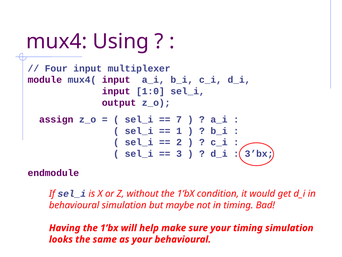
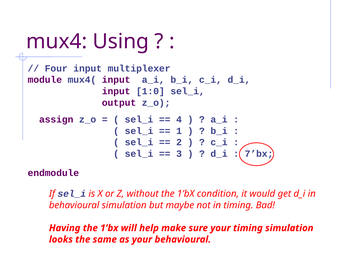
7: 7 -> 4 (179, 119)
3’bx: 3’bx -> 7’bx (259, 153)
